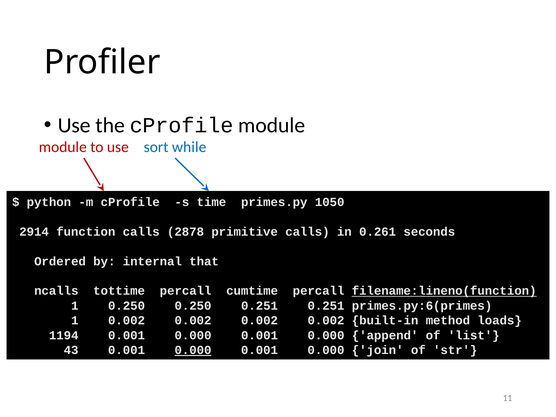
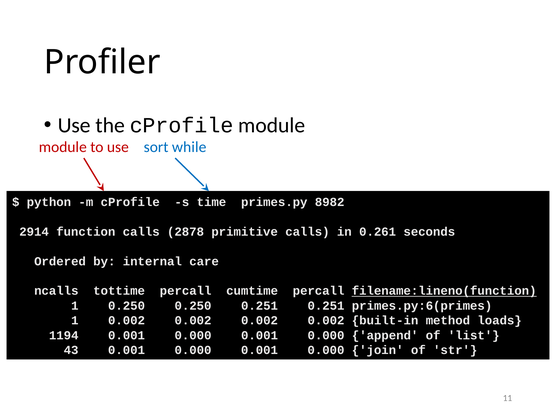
1050: 1050 -> 8982 (330, 202)
that: that -> care (204, 261)
0.000 underline: present -> none (193, 350)
